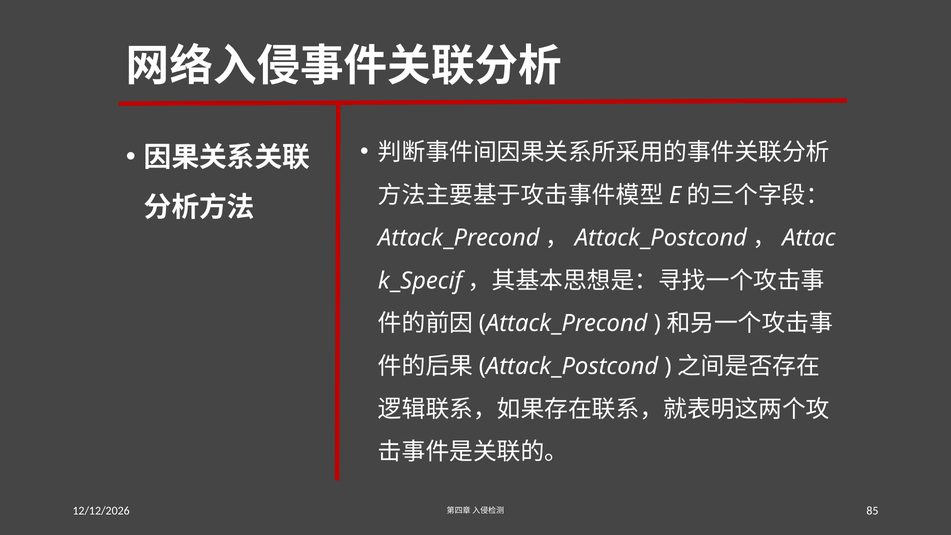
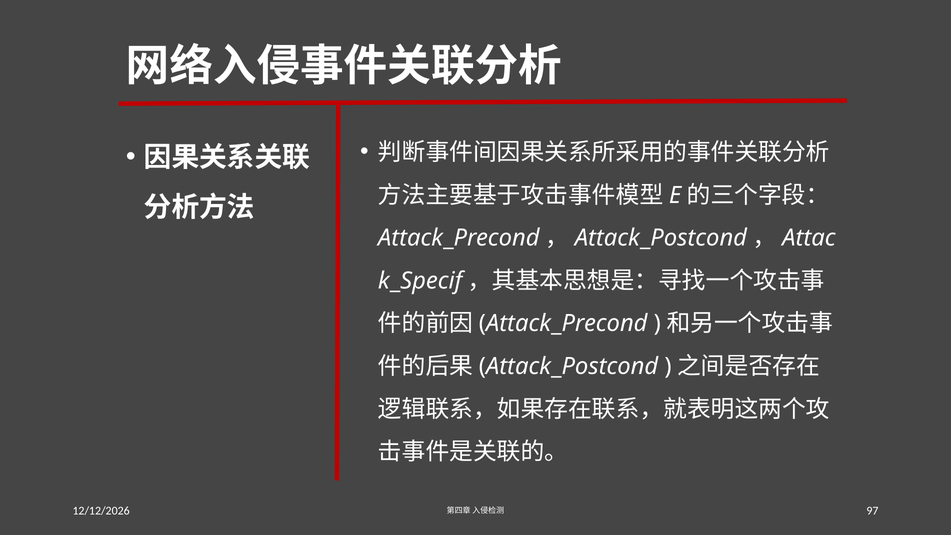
85: 85 -> 97 (872, 511)
